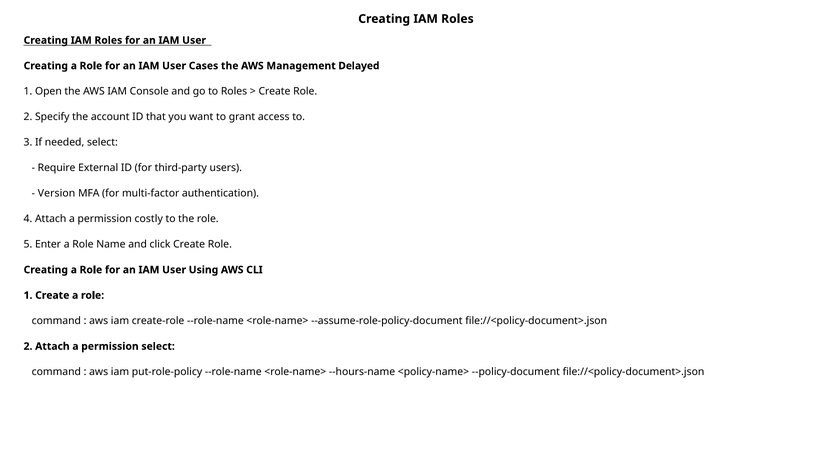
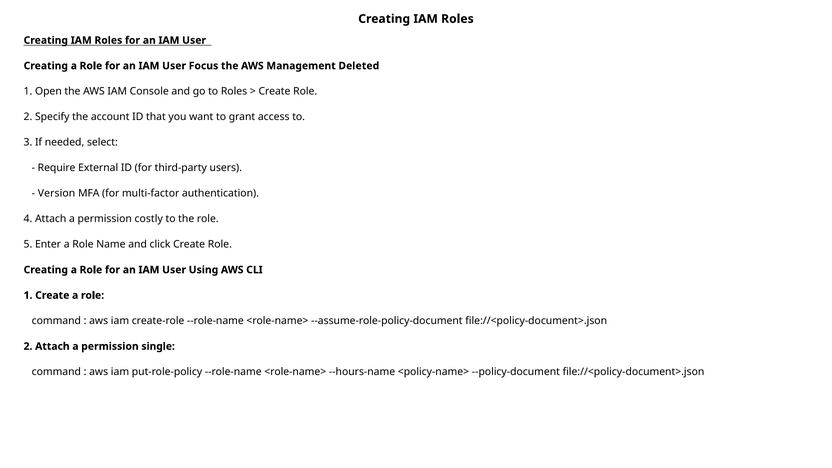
Cases: Cases -> Focus (203, 66)
Delayed: Delayed -> Deleted (359, 66)
permission select: select -> single (158, 346)
